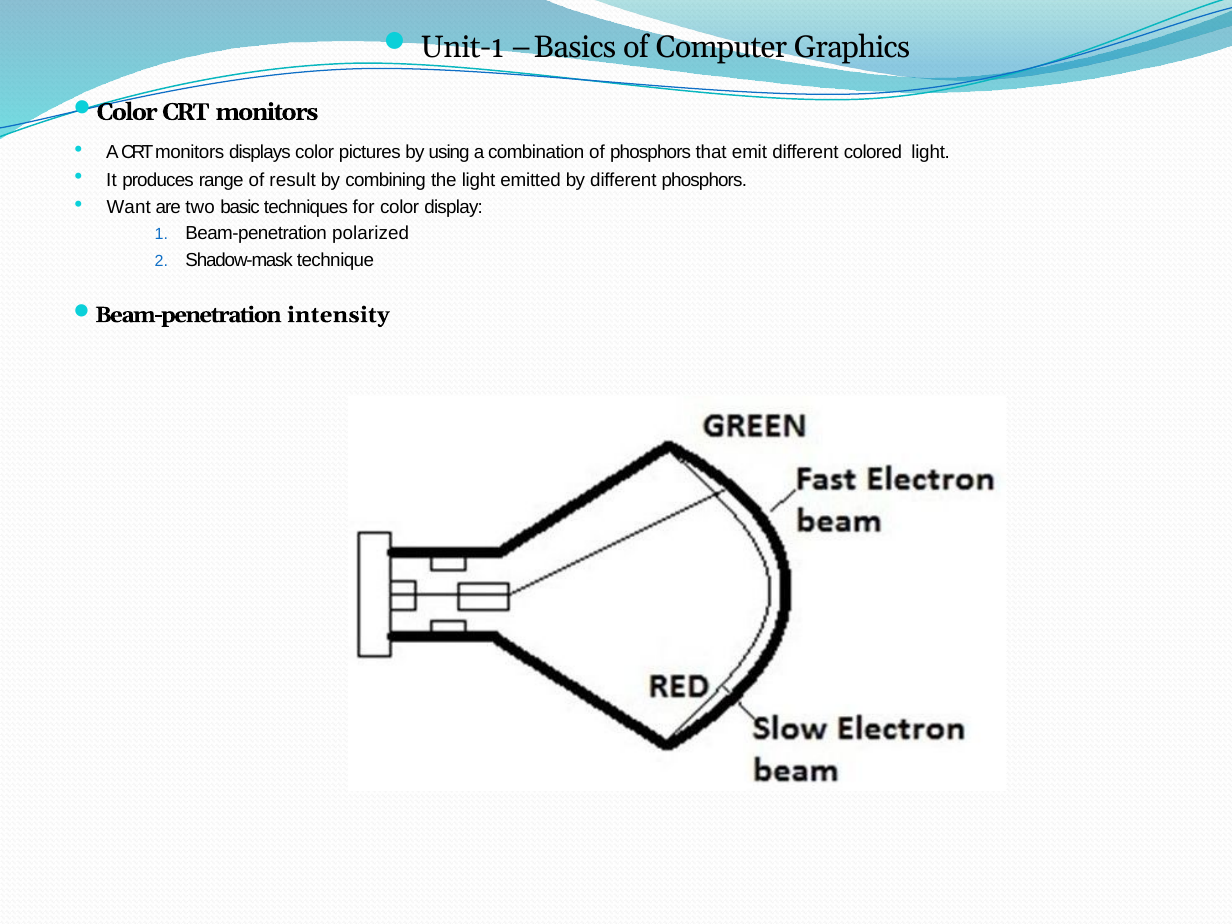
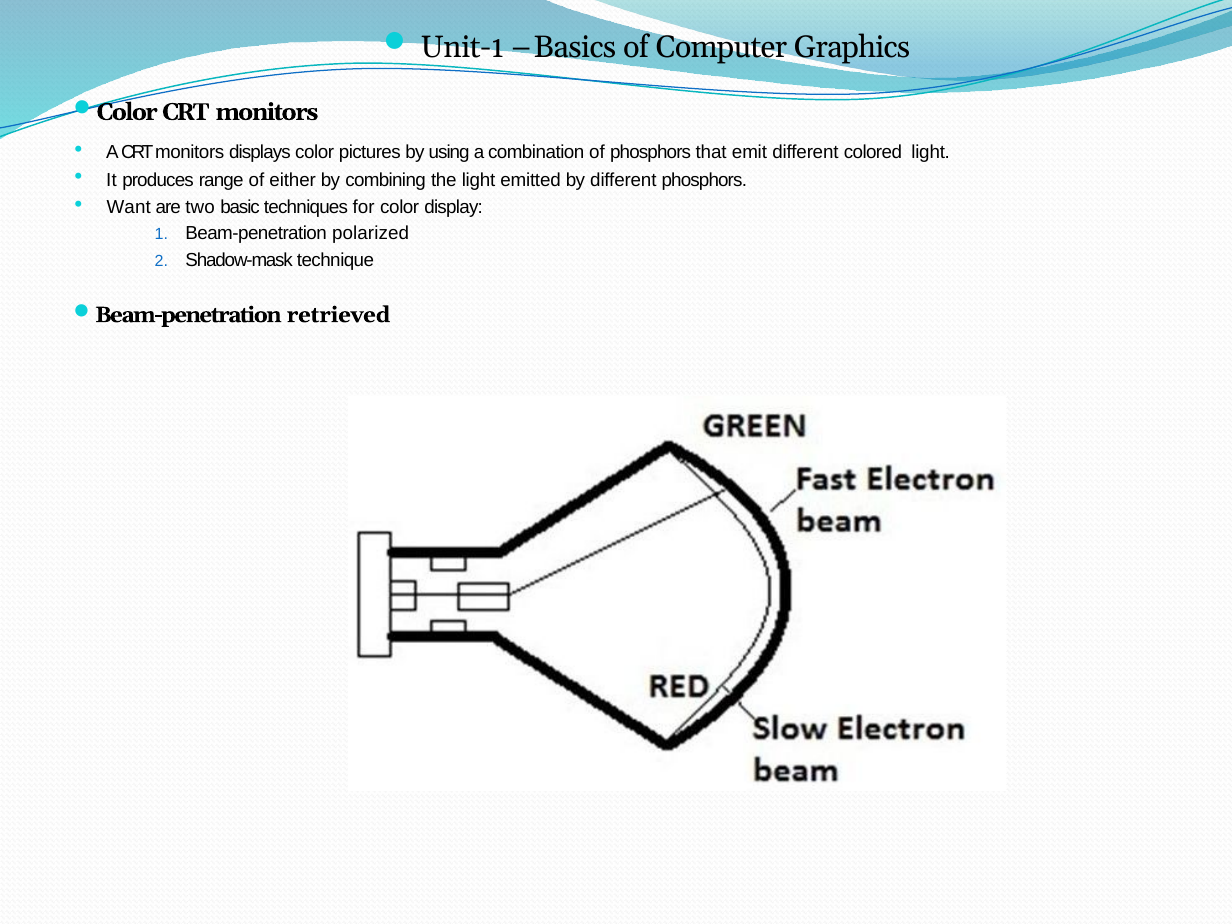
result: result -> either (293, 180)
intensity: intensity -> retrieved (339, 315)
